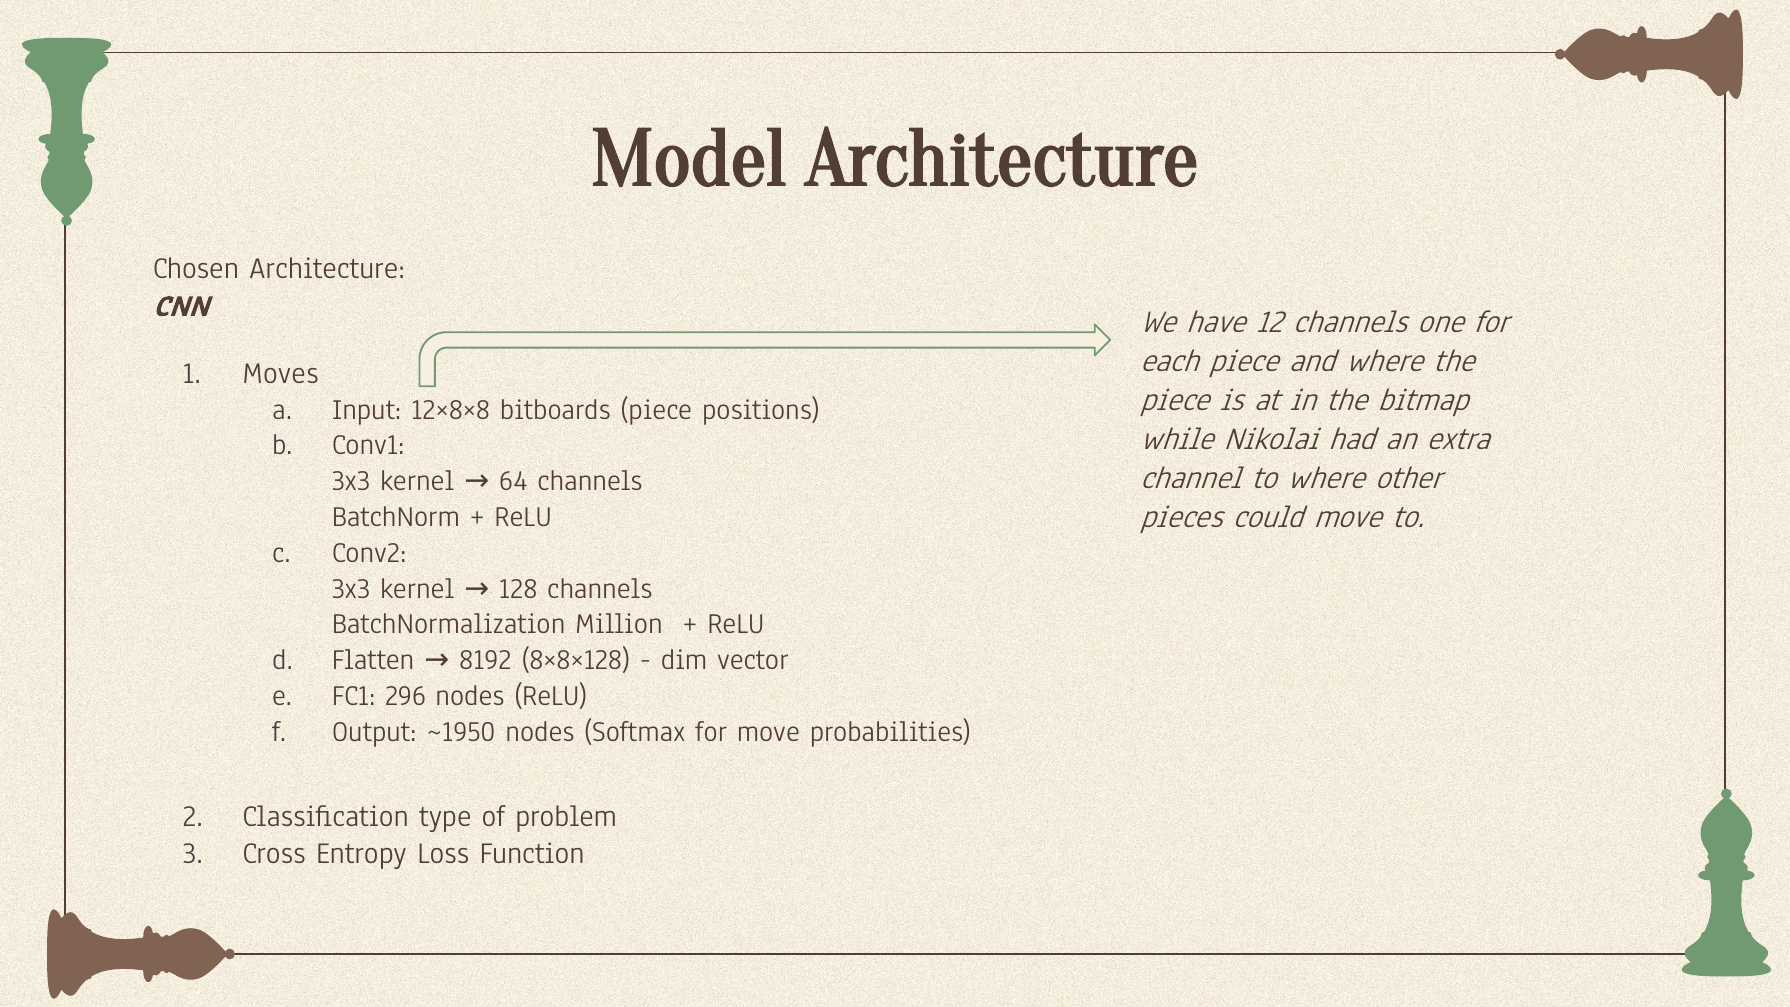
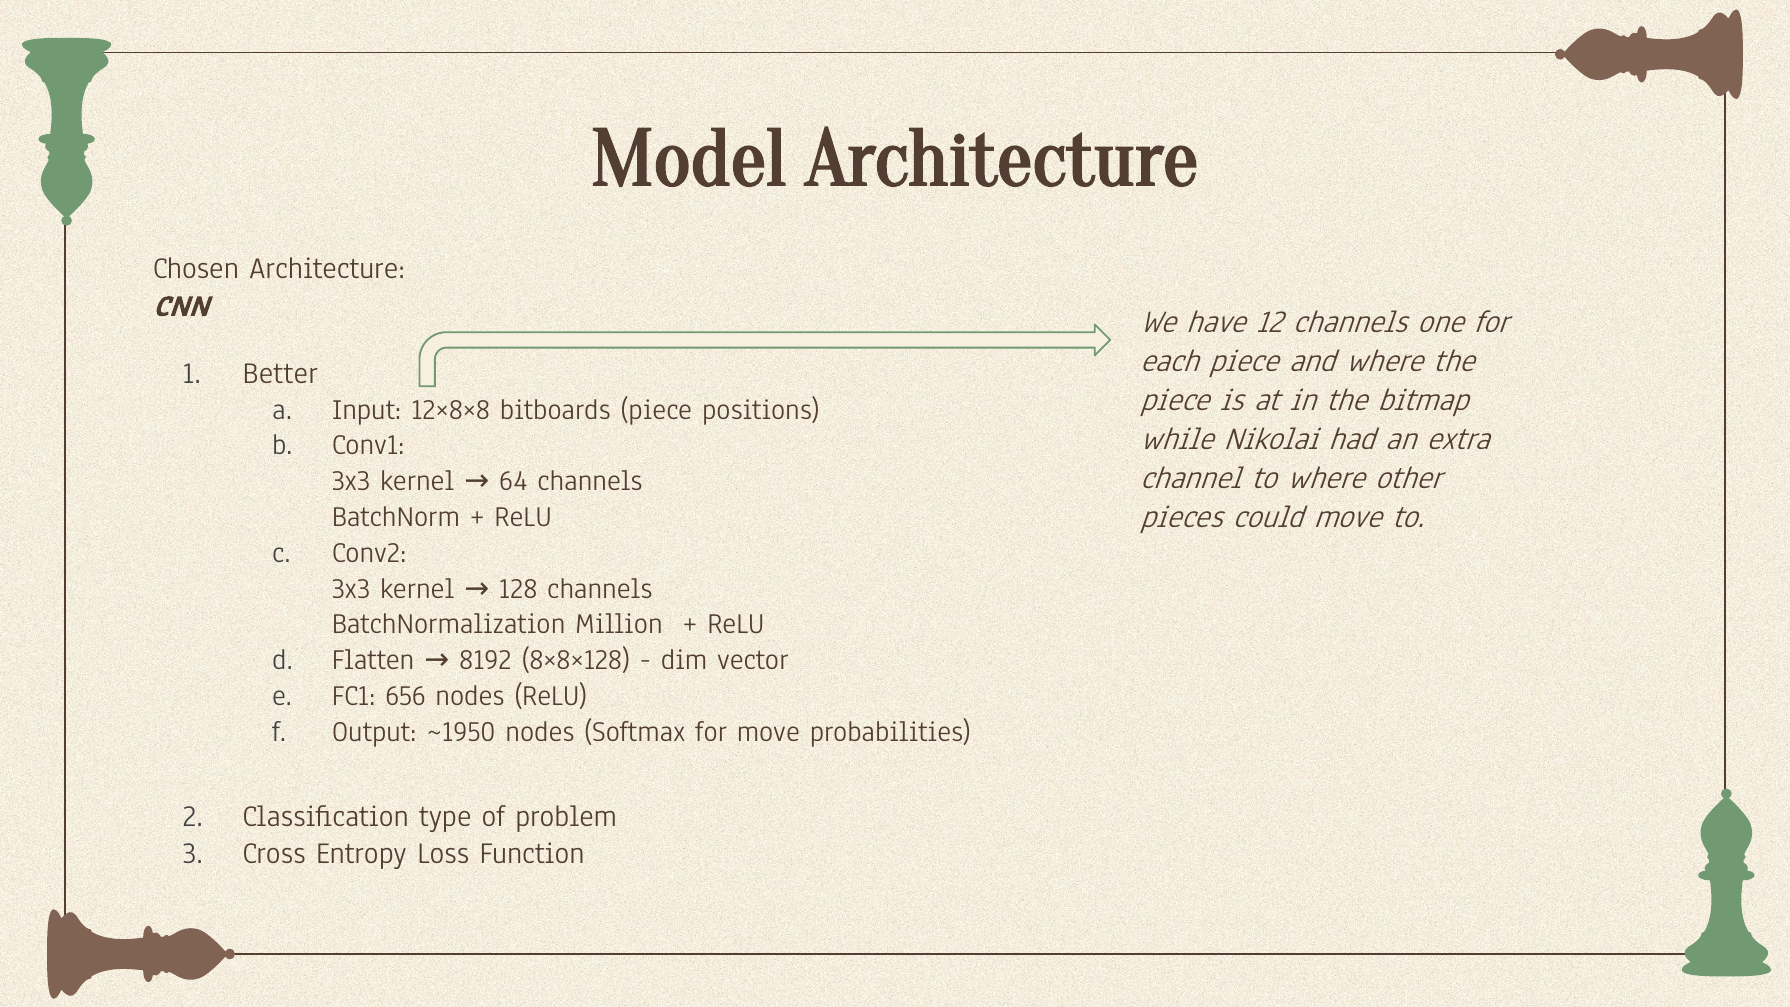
Moves: Moves -> Better (280, 373)
296: 296 -> 656 (405, 696)
